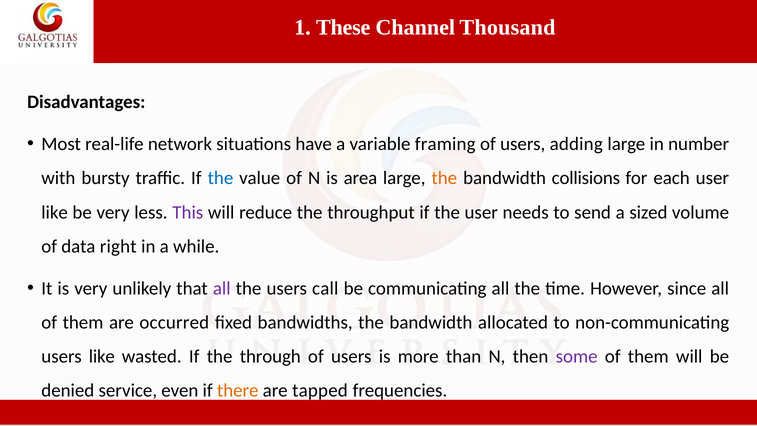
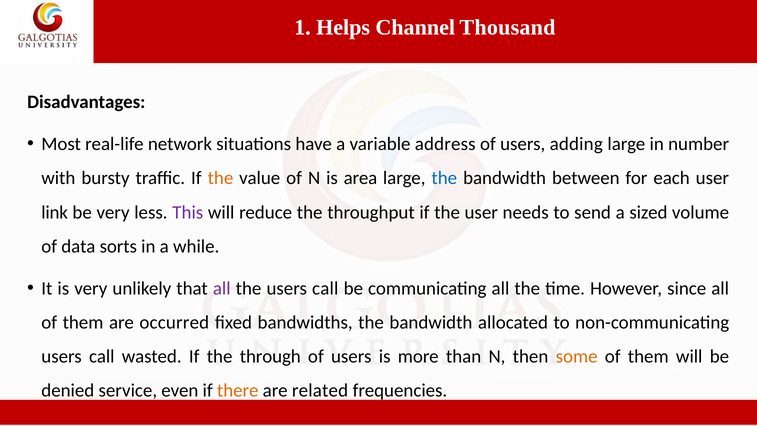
These: These -> Helps (343, 27)
framing: framing -> address (445, 144)
the colour: blue -> orange (220, 178)
the colour: orange -> blue (444, 178)
collisions: collisions -> between (586, 178)
like: like -> link (55, 212)
right: right -> sorts (118, 246)
like: like -> call (102, 356)
some colour: purple -> orange (577, 356)
tapped: tapped -> related (320, 390)
